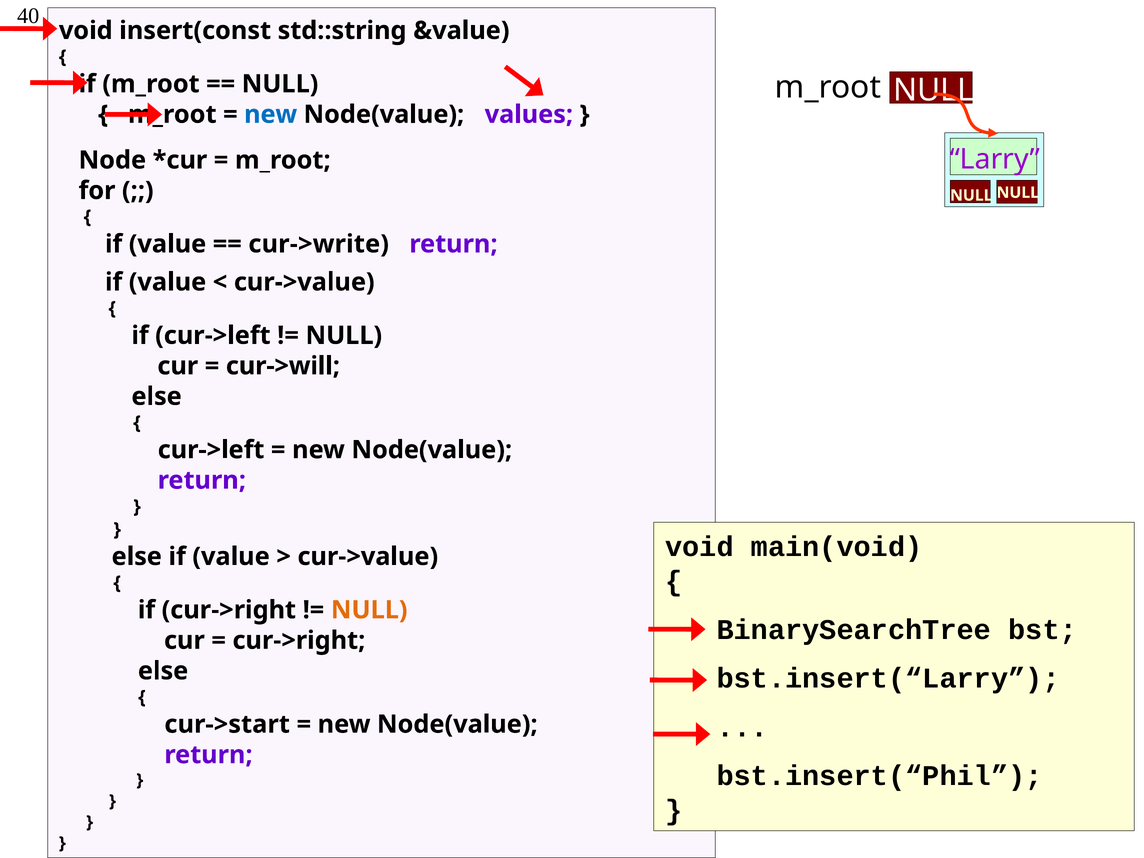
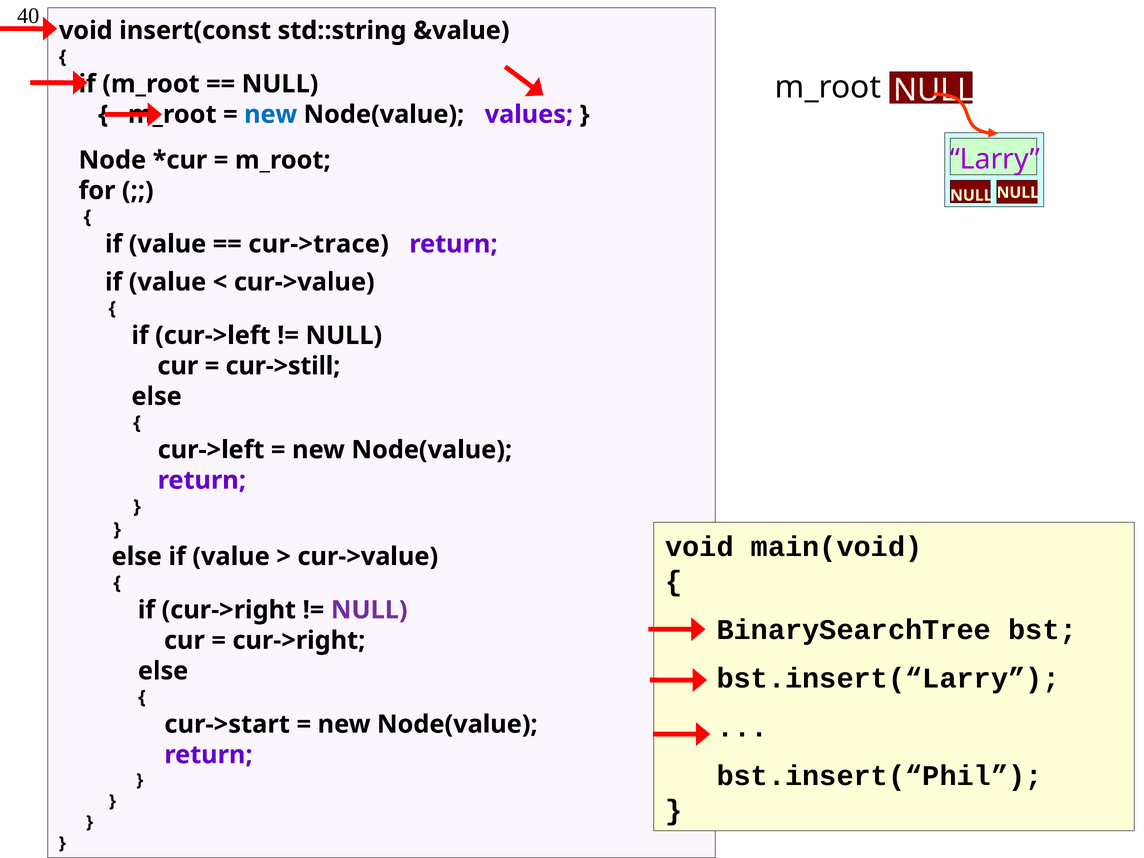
cur->write: cur->write -> cur->trace (319, 244)
cur->will: cur->will -> cur->still (283, 366)
NULL colour: orange -> purple (369, 610)
